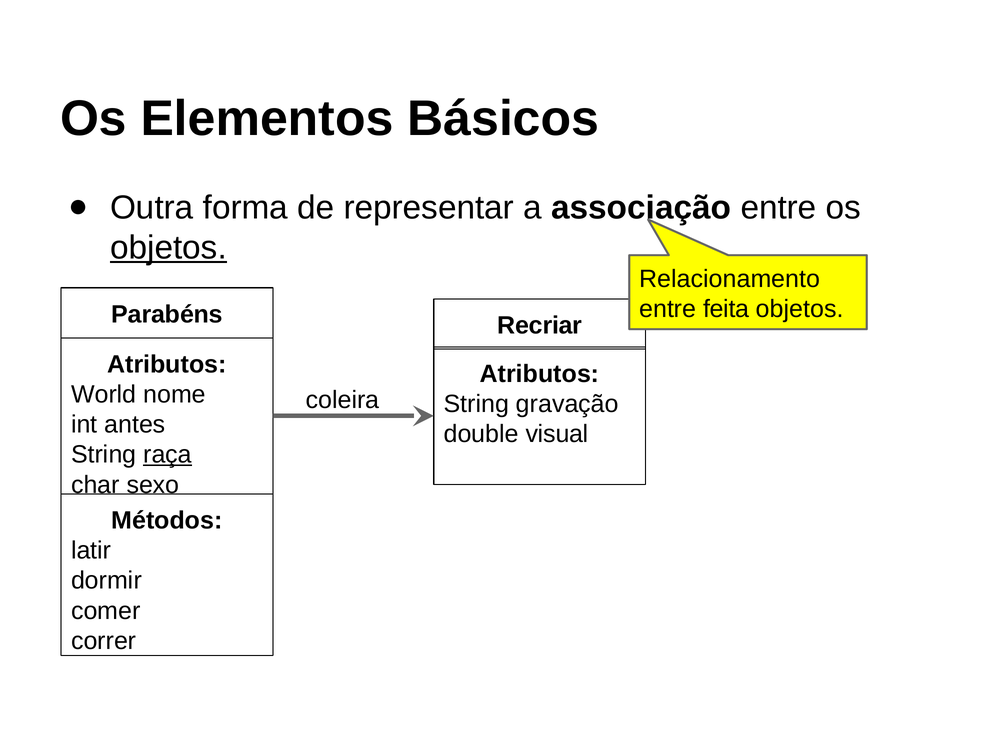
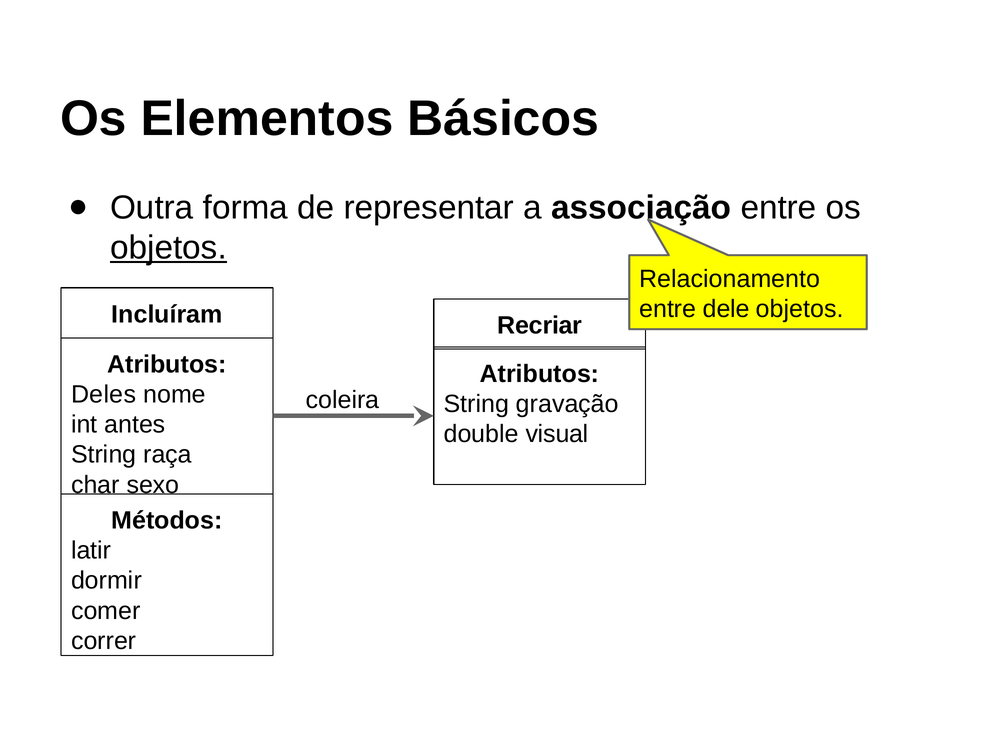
feita: feita -> dele (726, 309)
Parabéns: Parabéns -> Incluíram (167, 314)
World: World -> Deles (104, 395)
raça underline: present -> none (168, 455)
